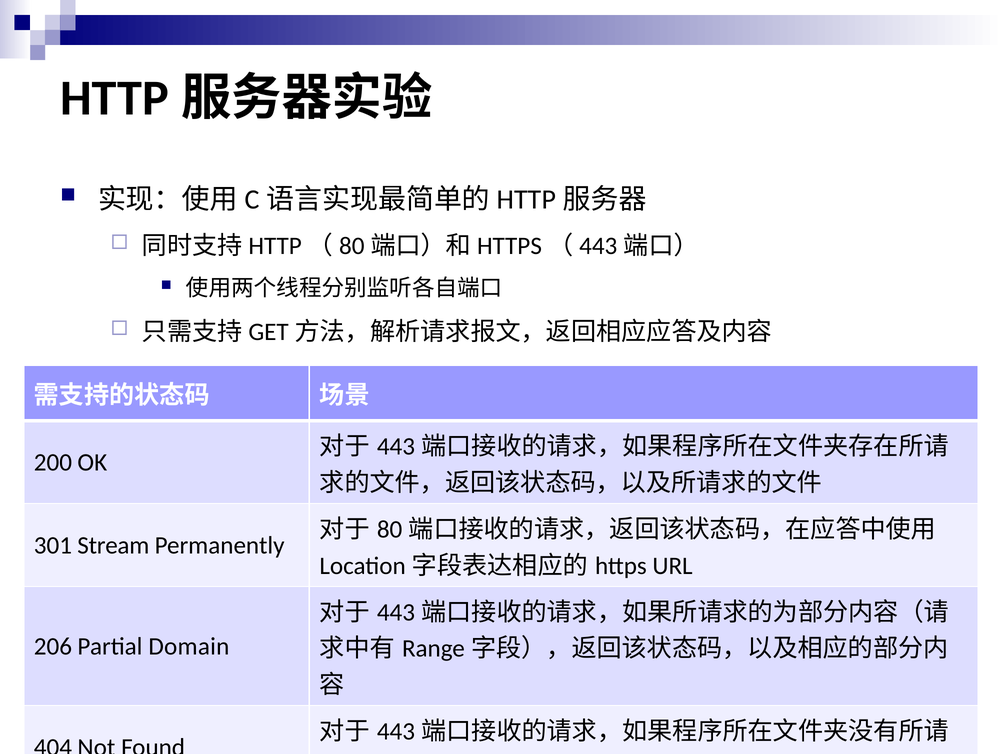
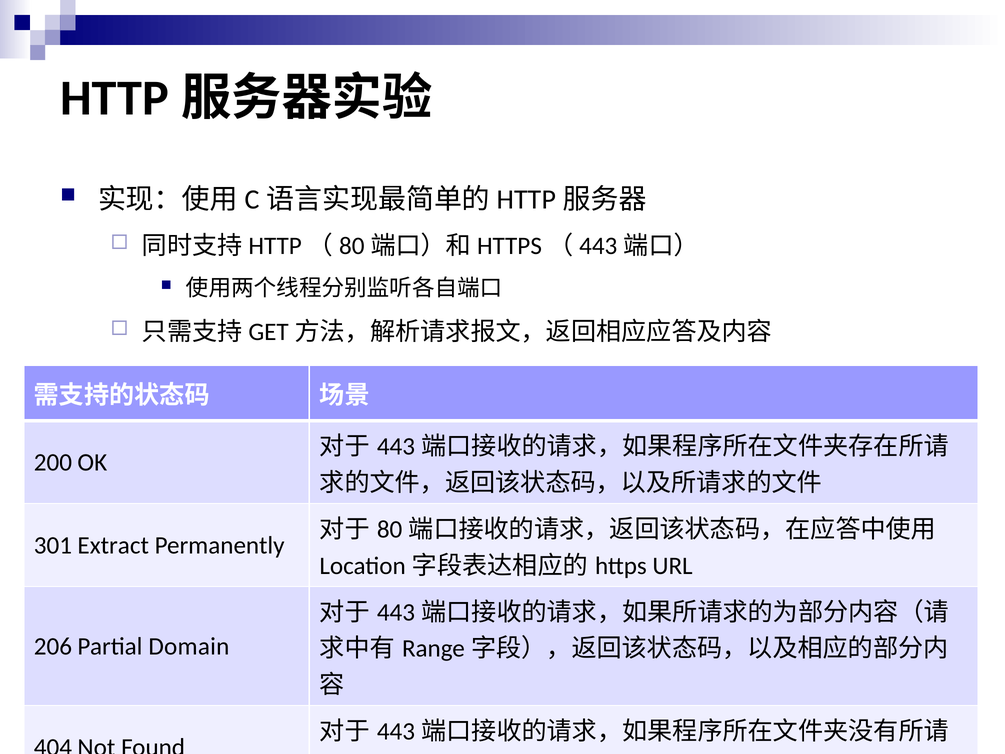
Stream: Stream -> Extract (113, 545)
